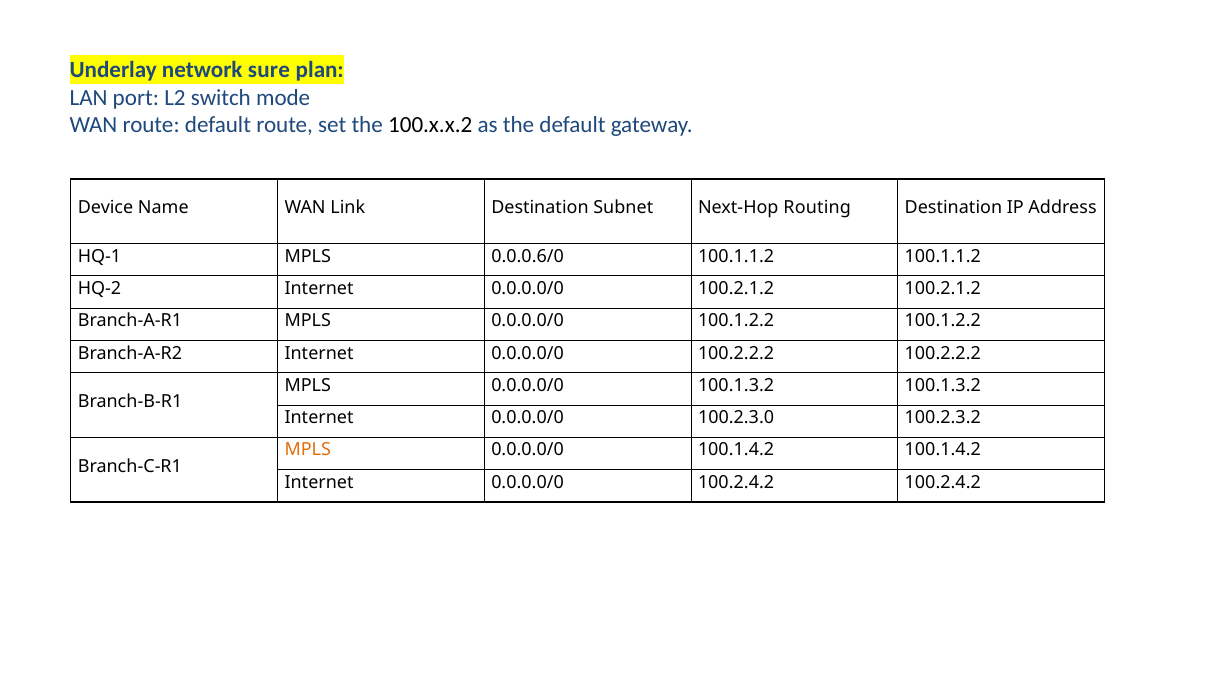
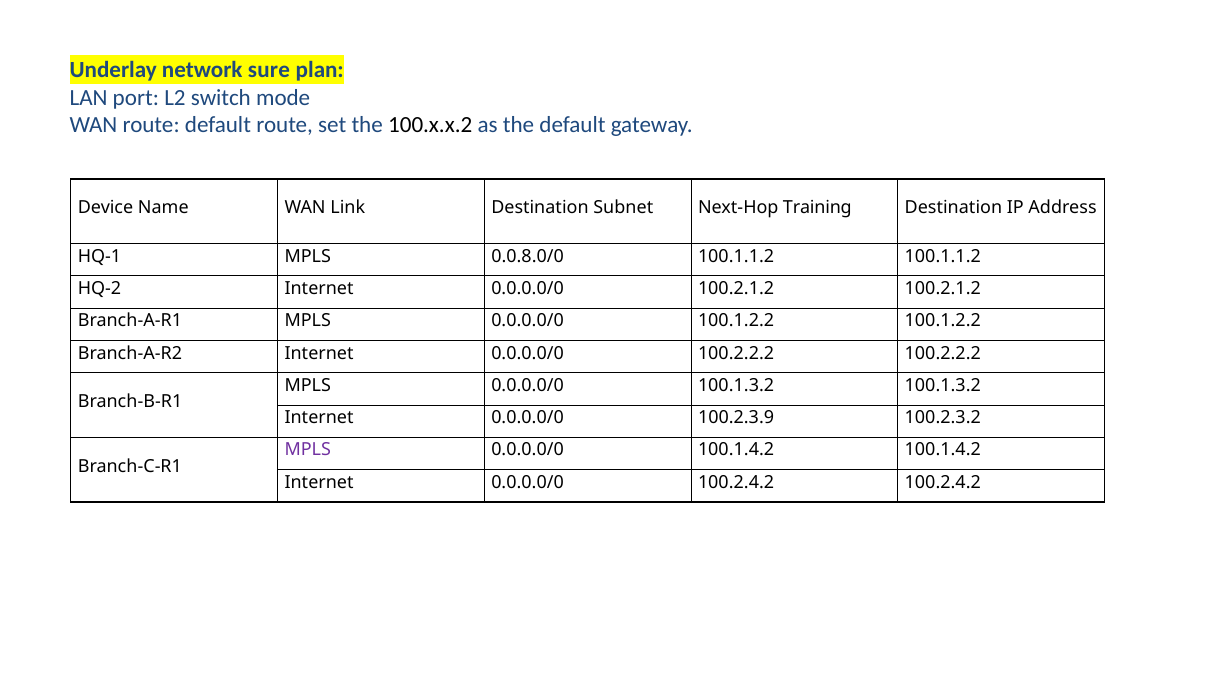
Routing: Routing -> Training (817, 208)
0.0.0.6/0: 0.0.0.6/0 -> 0.0.8.0/0 (528, 256)
100.2.3.0: 100.2.3.0 -> 100.2.3.9 (736, 418)
MPLS colour: orange -> purple (308, 450)
